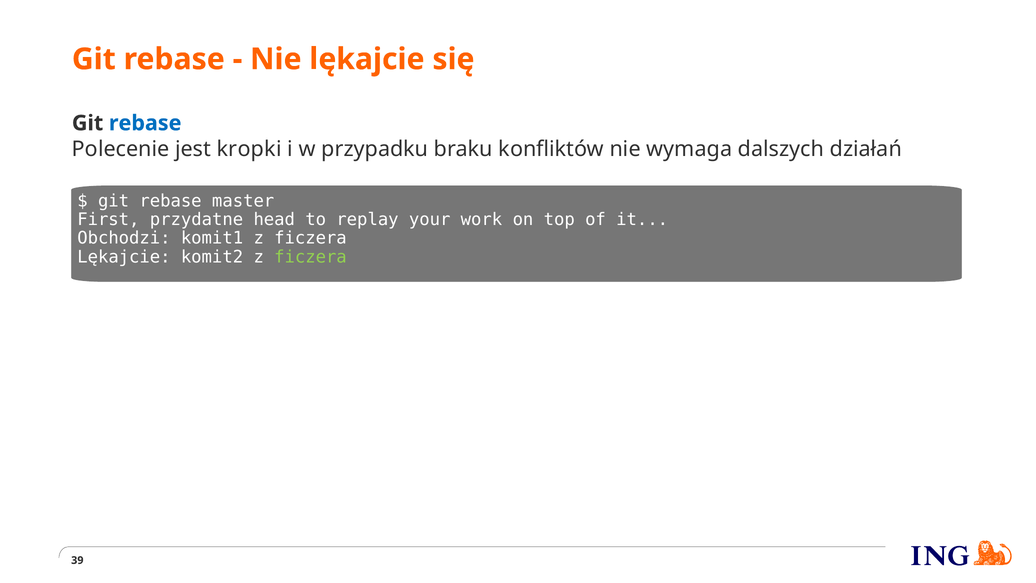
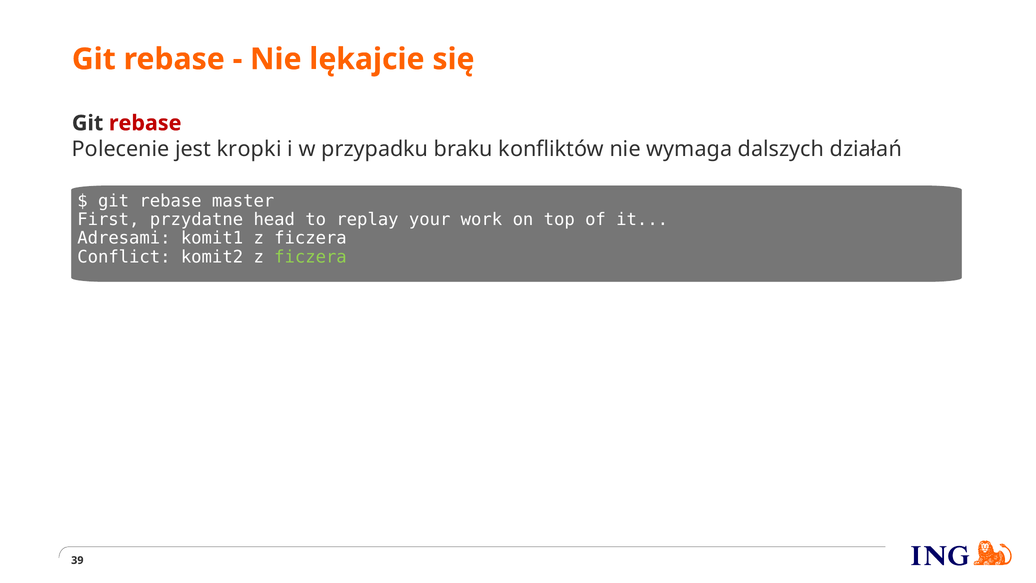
rebase colour: blue -> red (145, 123)
Obchodzi: Obchodzi -> Adresami (124, 238)
Lękajcie: Lękajcie -> Conflict (124, 257)
